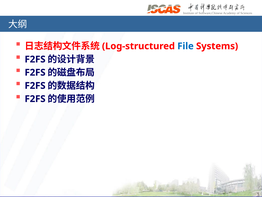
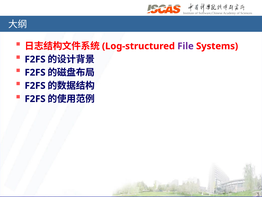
File colour: blue -> purple (185, 46)
